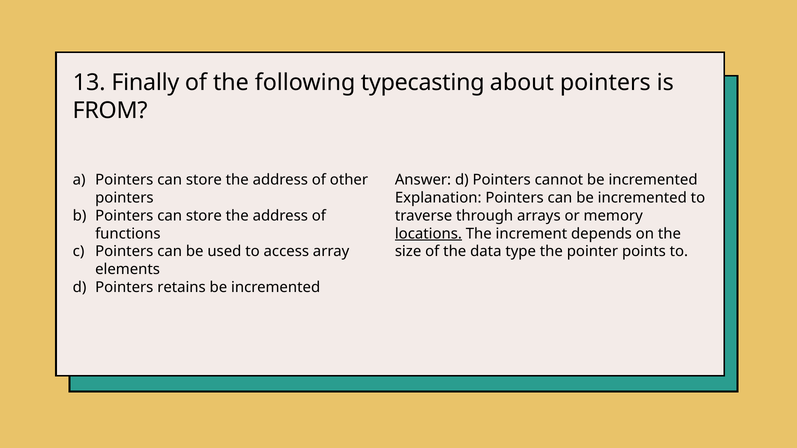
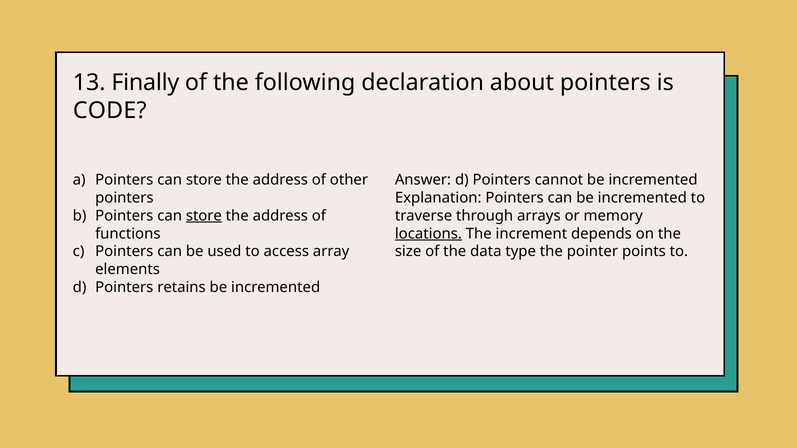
typecasting: typecasting -> declaration (423, 83)
FROM: FROM -> CODE (110, 111)
store underline: none -> present (204, 216)
